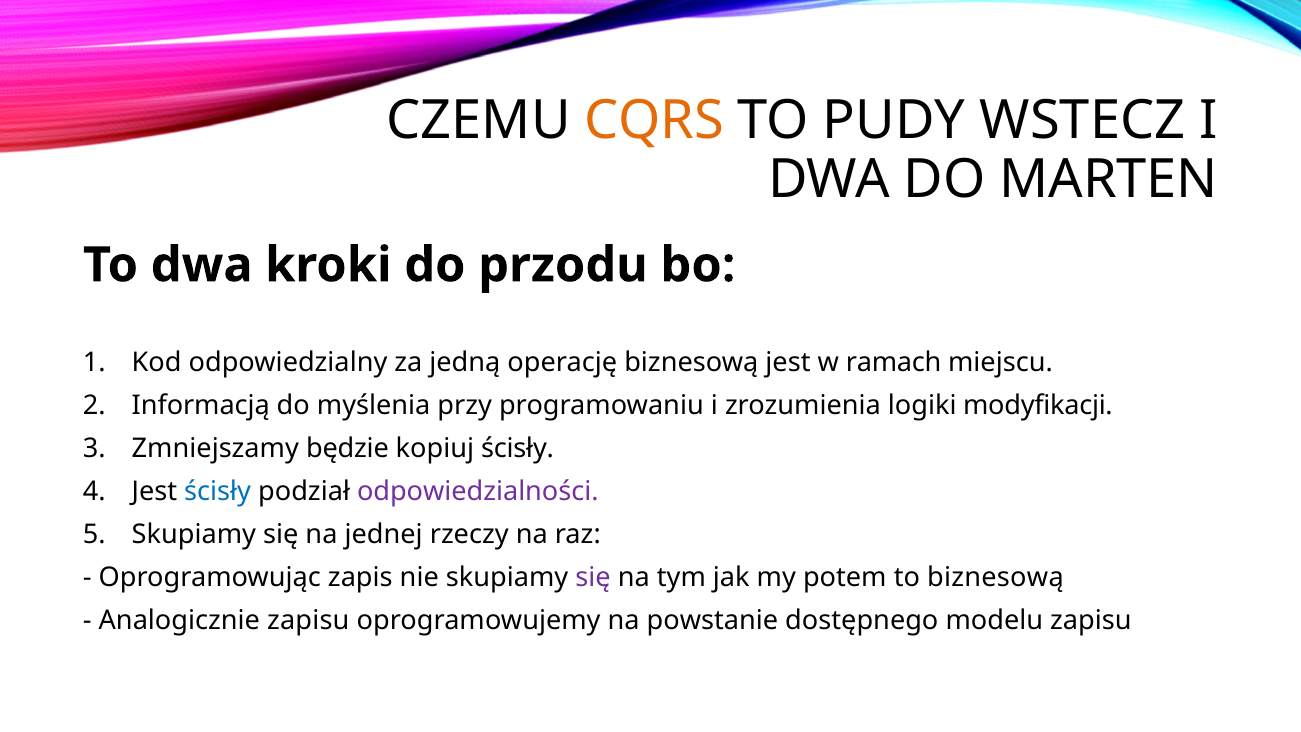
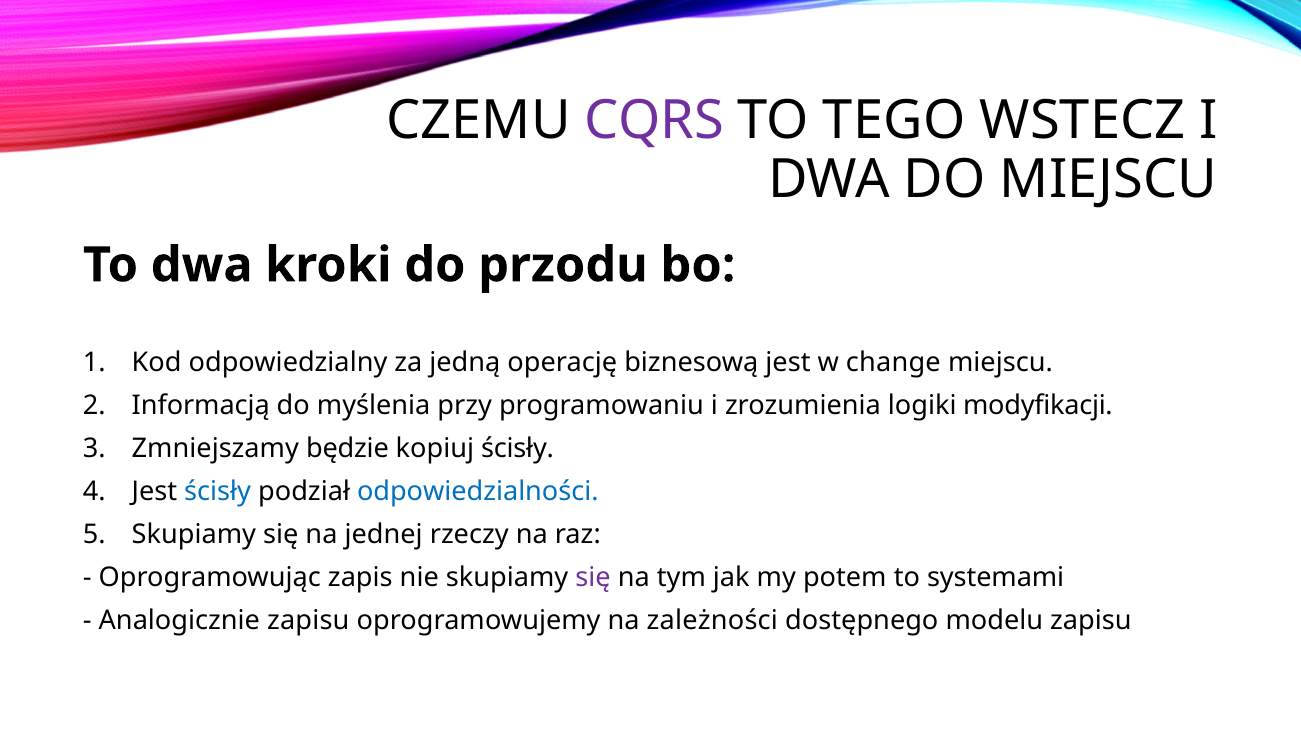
CQRS colour: orange -> purple (654, 121)
PUDY: PUDY -> TEGO (894, 121)
DO MARTEN: MARTEN -> MIEJSCU (1109, 179)
ramach: ramach -> change (893, 363)
odpowiedzialności colour: purple -> blue (478, 491)
to biznesową: biznesową -> systemami (996, 577)
powstanie: powstanie -> zależności (712, 620)
